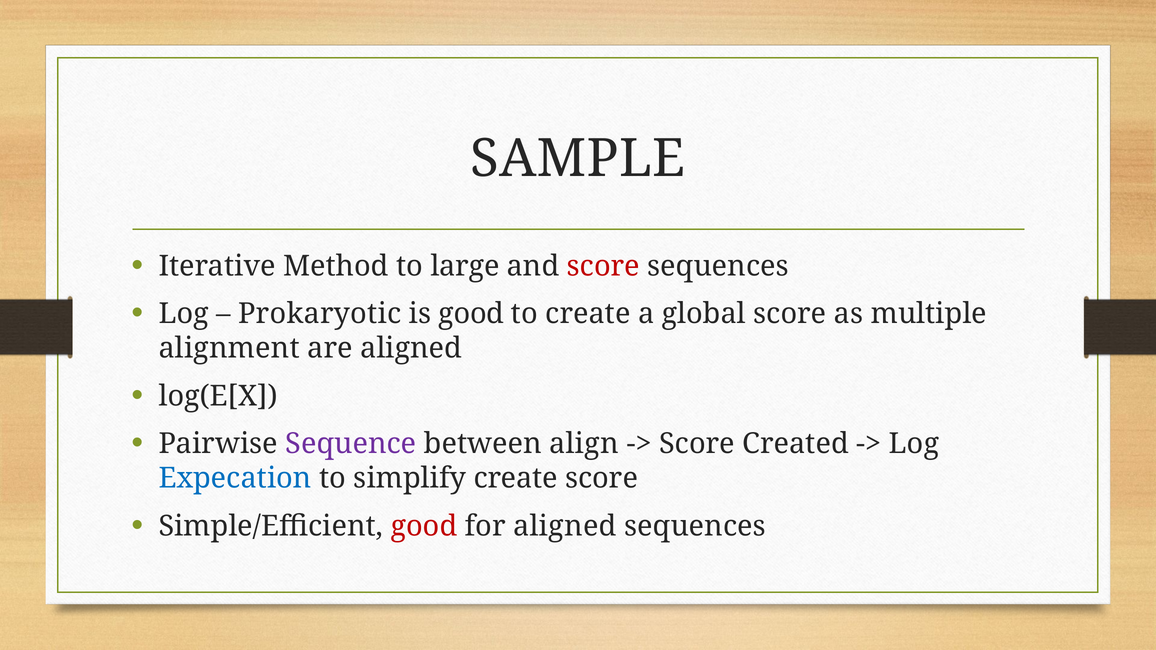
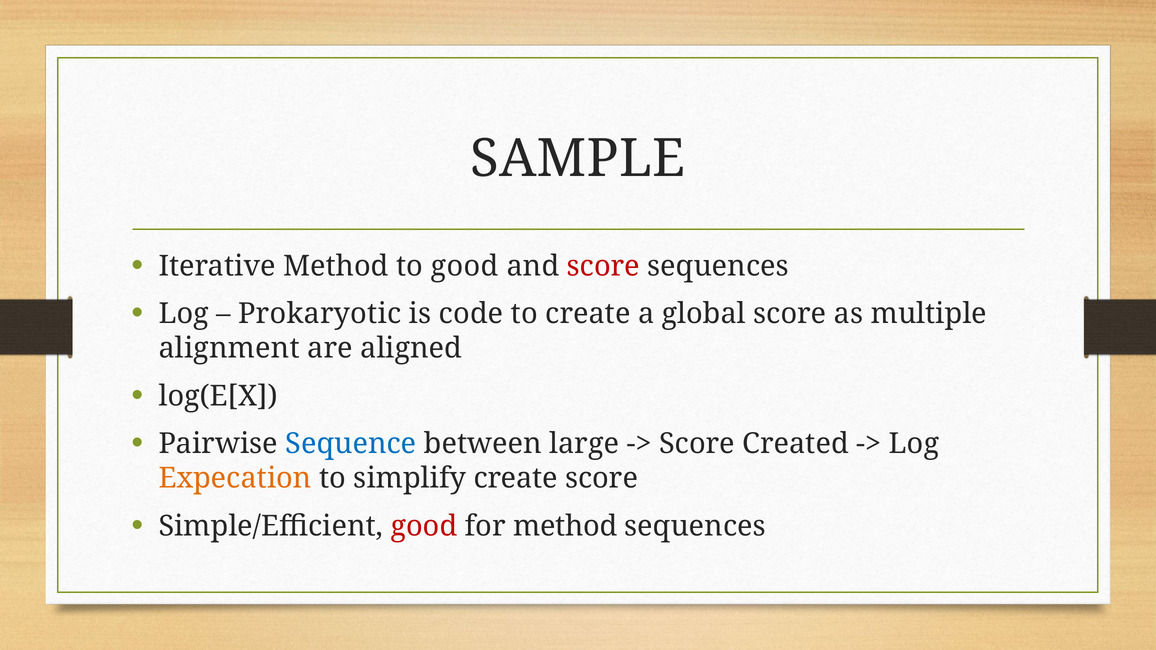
to large: large -> good (465, 266)
is good: good -> code (471, 314)
Sequence colour: purple -> blue (351, 444)
align: align -> large (584, 444)
Expecation colour: blue -> orange (235, 479)
for aligned: aligned -> method (565, 526)
